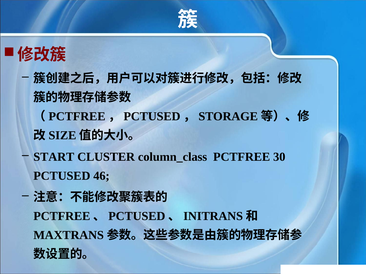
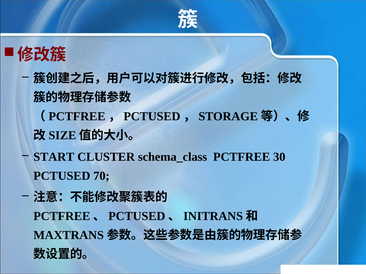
column_class: column_class -> schema_class (173, 157)
46: 46 -> 70 (101, 176)
